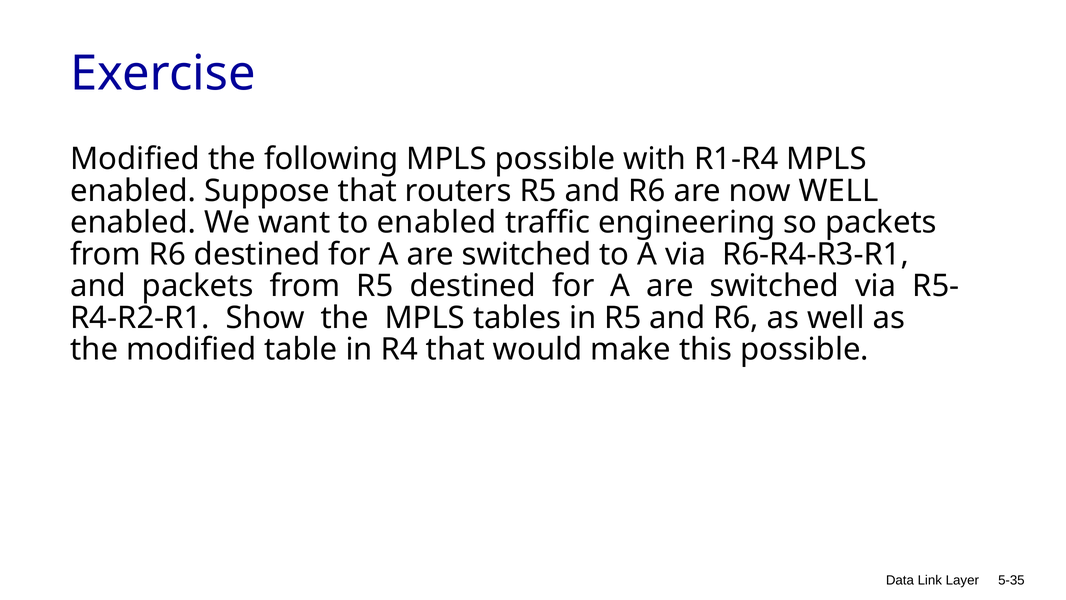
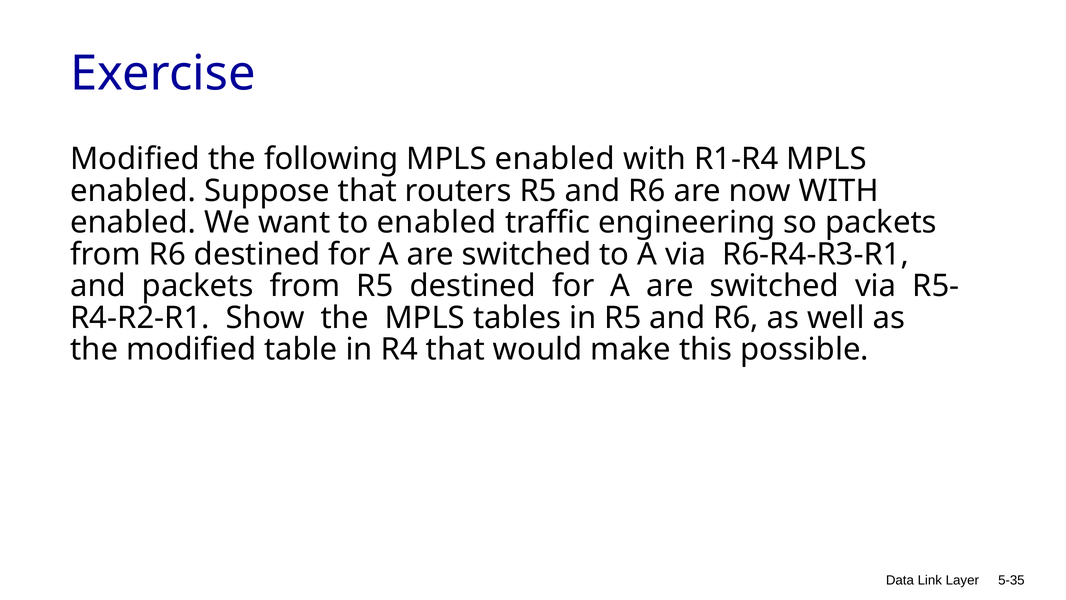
following MPLS possible: possible -> enabled (555, 159)
now WELL: WELL -> WITH (839, 191)
